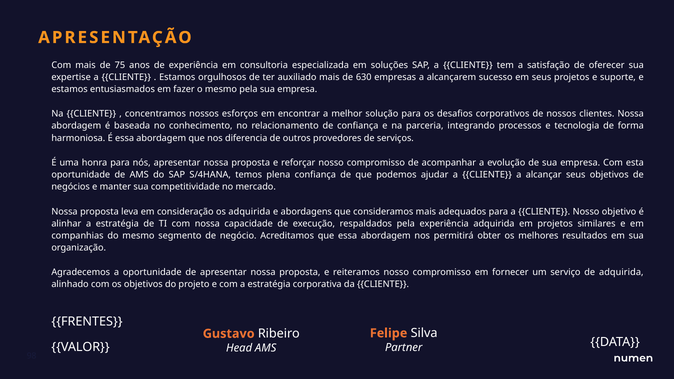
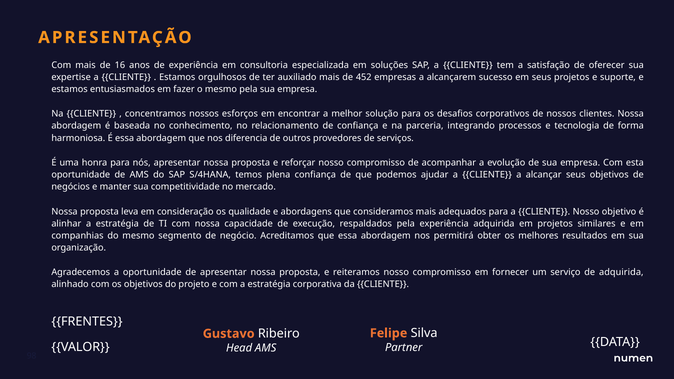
75: 75 -> 16 (120, 65)
630: 630 -> 452 (364, 77)
os adquirida: adquirida -> qualidade (250, 212)
